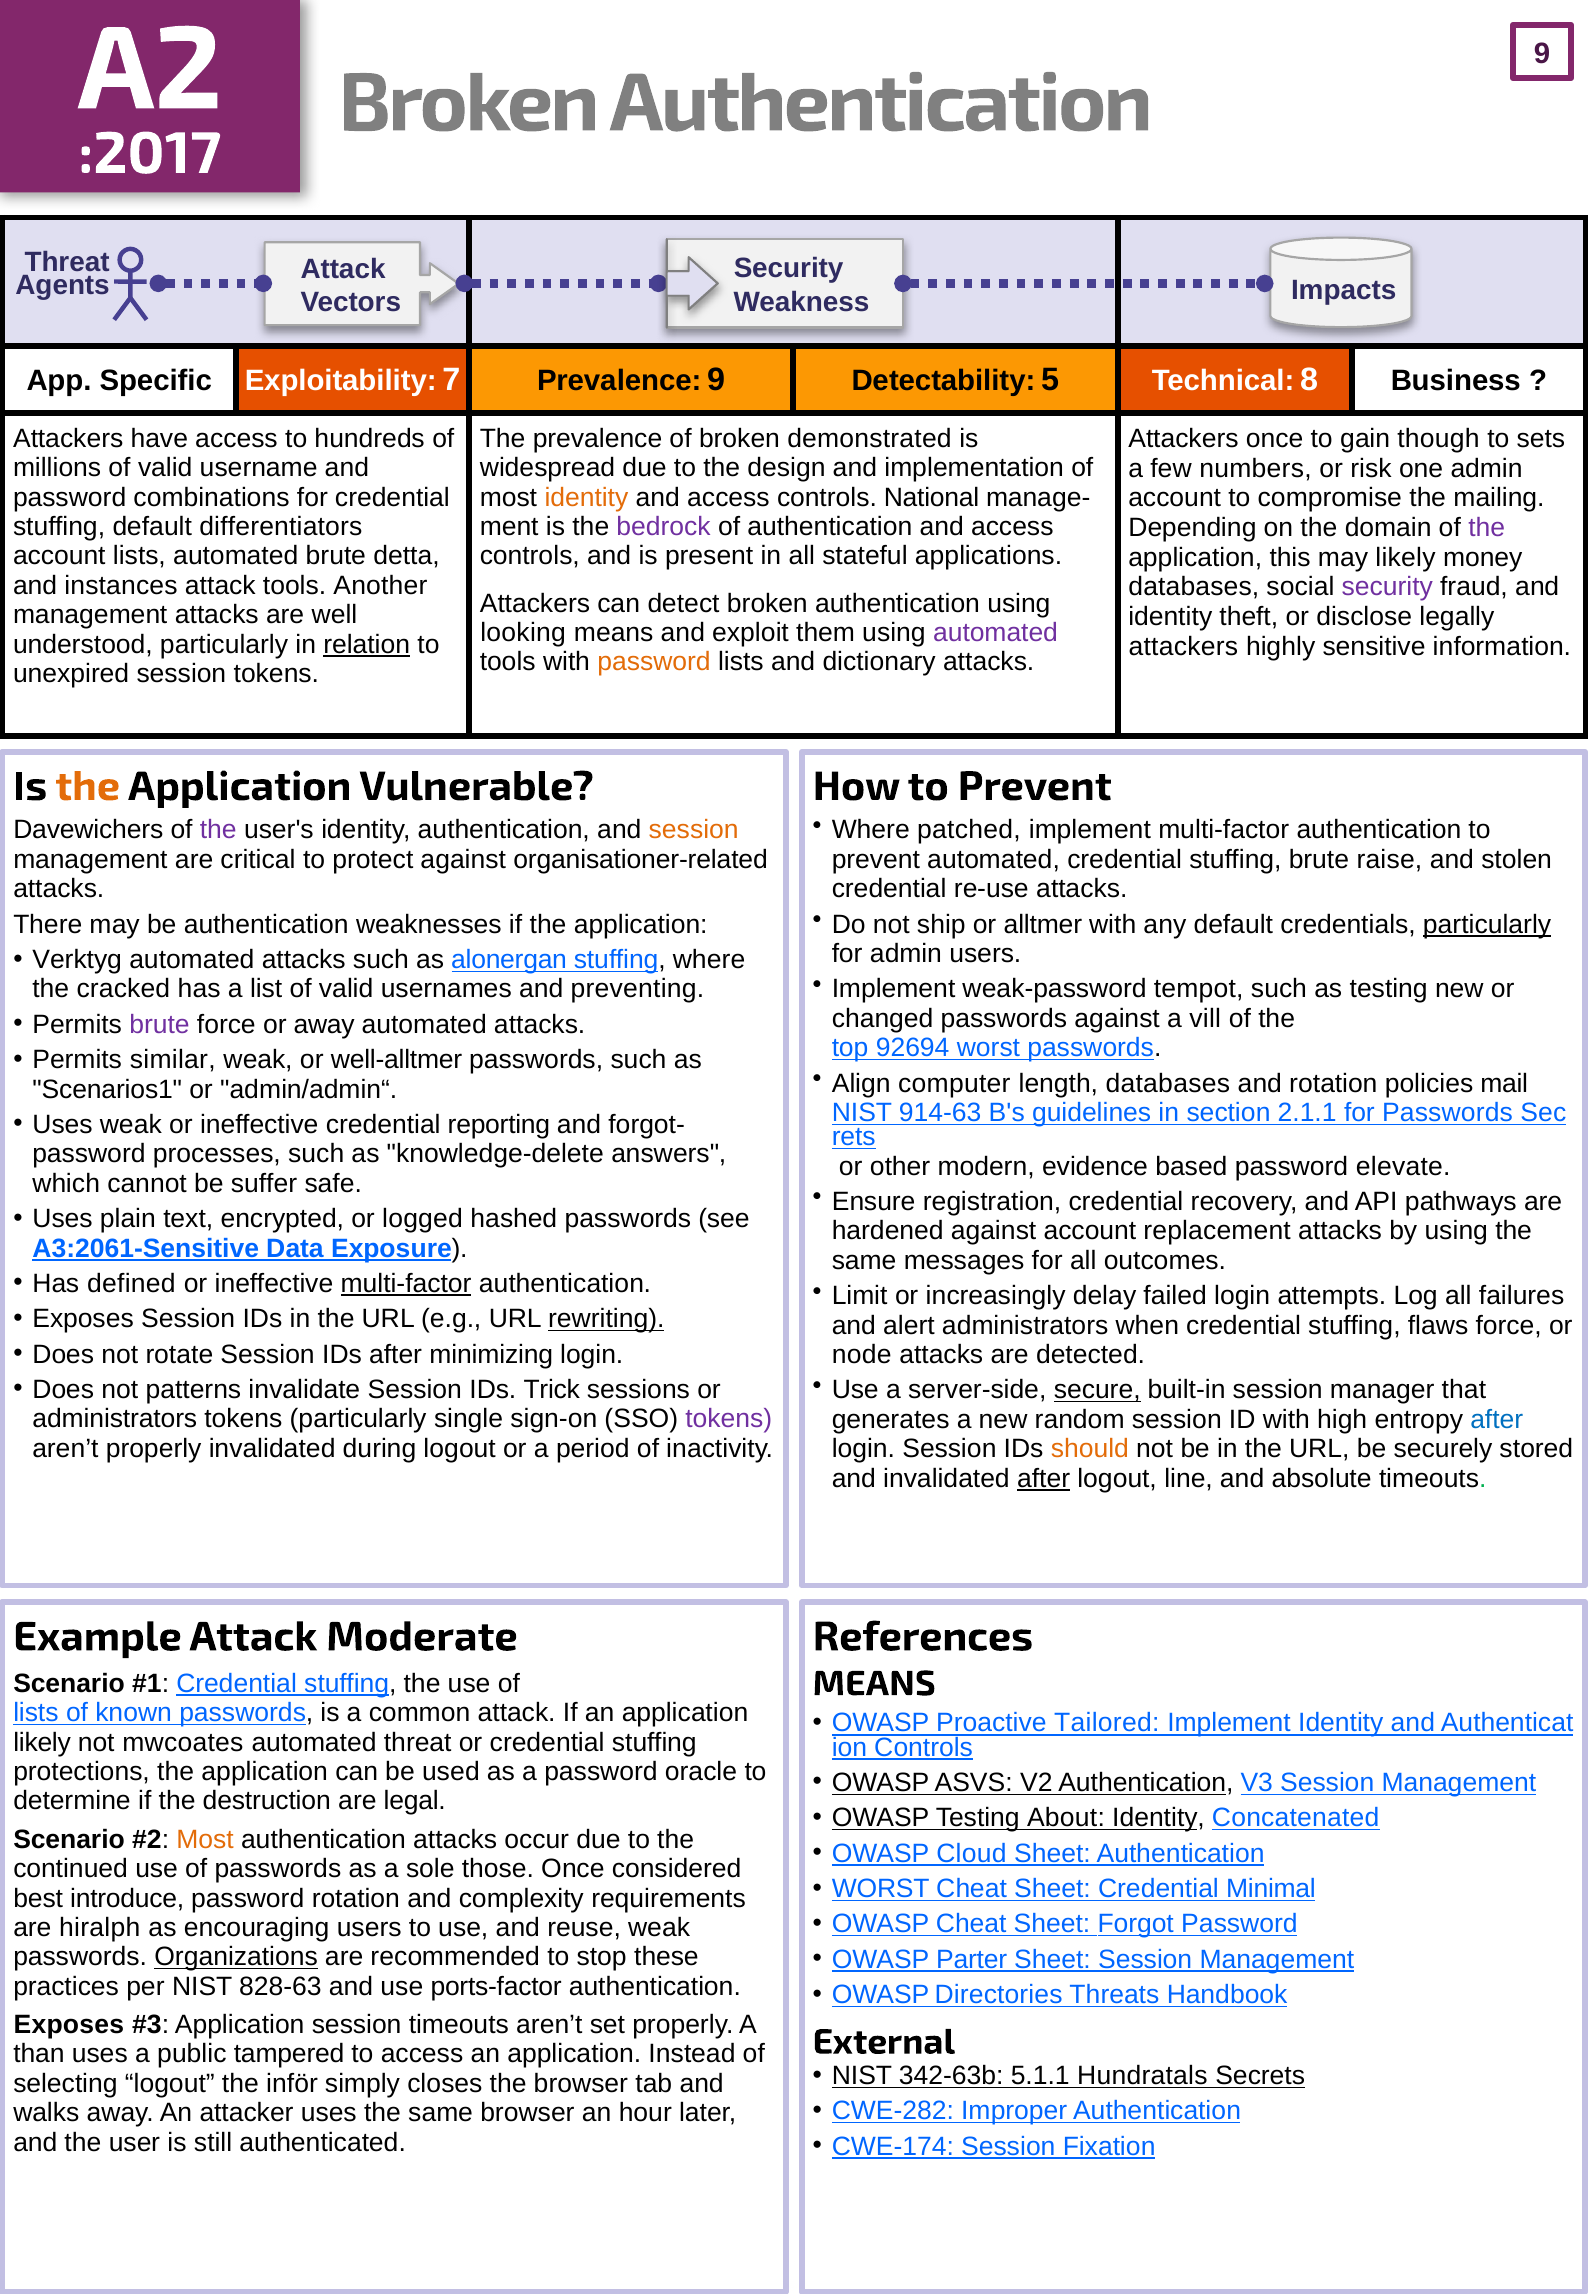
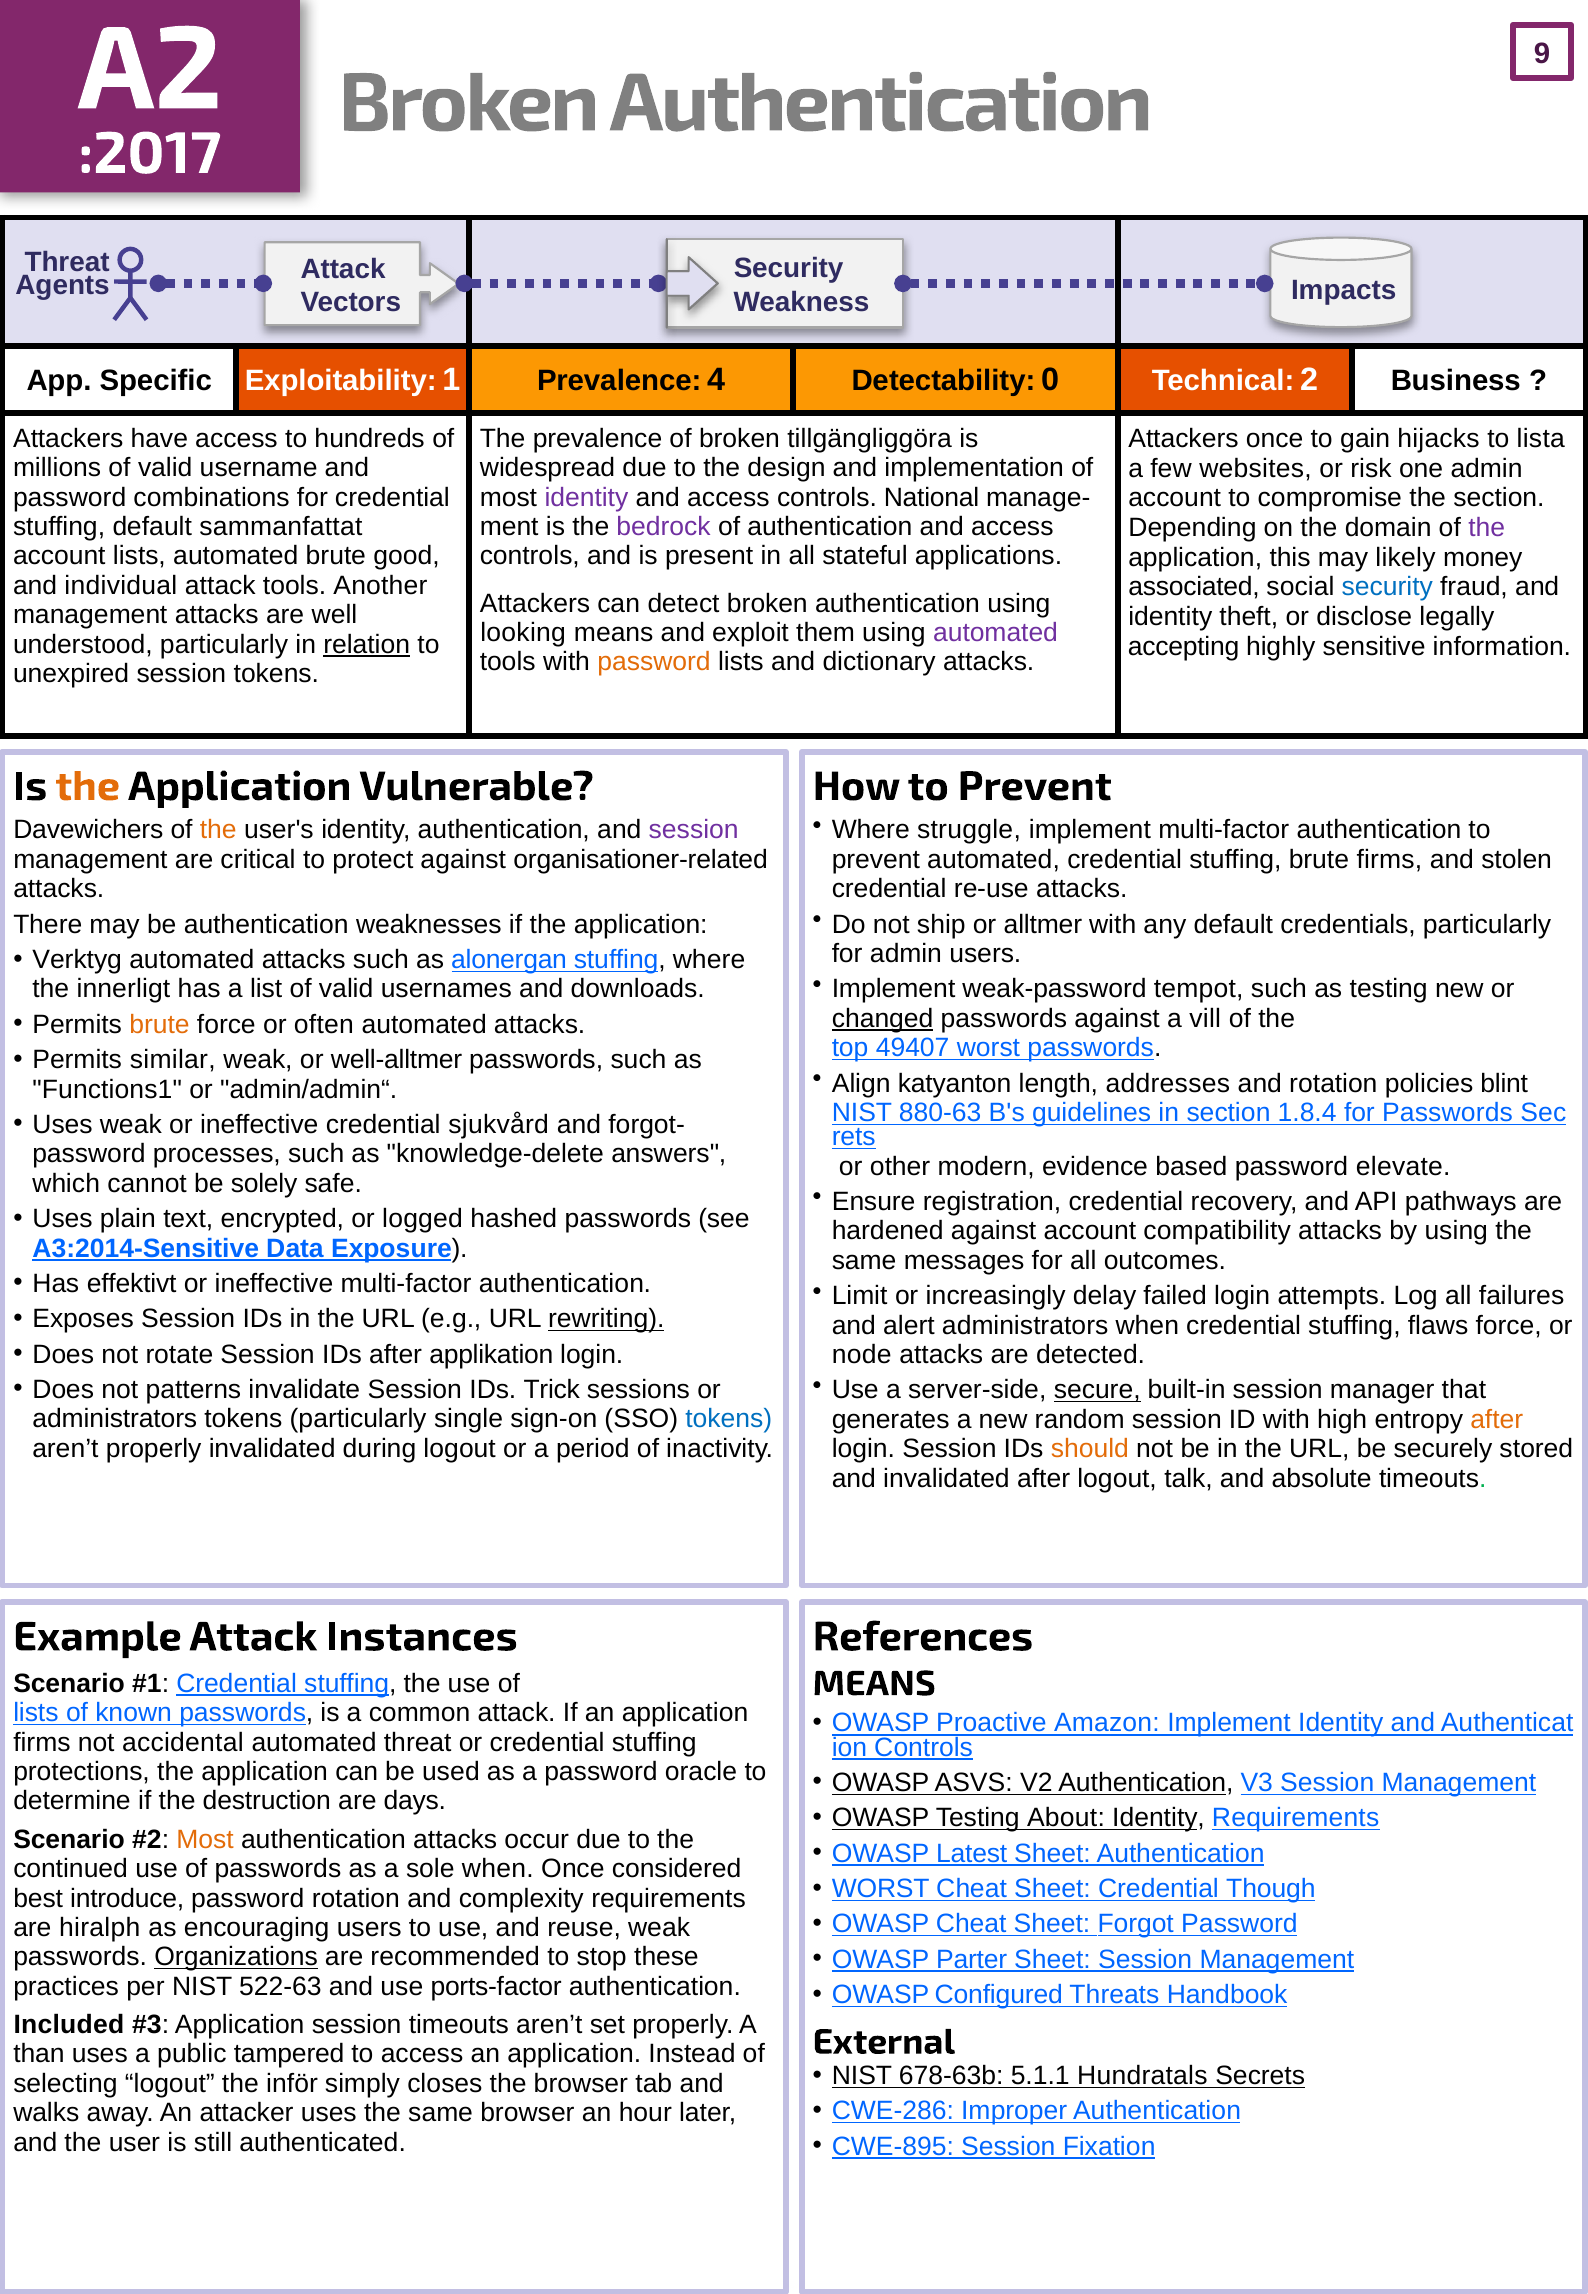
7: 7 -> 1 (451, 379)
Prevalence 9: 9 -> 4 (716, 379)
5: 5 -> 0 (1050, 379)
8: 8 -> 2 (1309, 379)
demonstrated: demonstrated -> tillgängliggöra (870, 438)
though: though -> hijacks (1439, 439)
sets: sets -> lista (1541, 439)
numbers: numbers -> websites (1256, 468)
identity colour: orange -> purple (586, 497)
the mailing: mailing -> section (1499, 498)
differentiators: differentiators -> sammanfattat (281, 527)
detta: detta -> good (406, 556)
instances: instances -> individual (121, 586)
databases: databases -> associated (1194, 587)
security colour: purple -> blue (1387, 587)
attackers: attackers -> accepting (1184, 646)
patched: patched -> struggle (969, 830)
the colour: purple -> orange (218, 830)
session colour: orange -> purple (694, 830)
brute raise: raise -> firms (1389, 860)
particularly underline: present -> none (1487, 924)
cracked: cracked -> innerligt (123, 989)
preventing: preventing -> downloads (638, 989)
changed underline: none -> present (883, 1018)
brute colour: purple -> orange (160, 1024)
or away: away -> often (324, 1024)
92694: 92694 -> 49407 (913, 1048)
computer: computer -> katyanton (955, 1083)
length databases: databases -> addresses (1168, 1083)
mail: mail -> blint (1504, 1083)
Scenarios1: Scenarios1 -> Functions1 (107, 1089)
914-63: 914-63 -> 880-63 (940, 1113)
2.1.1: 2.1.1 -> 1.8.4 (1307, 1113)
reporting: reporting -> sjukvård (499, 1125)
suffer: suffer -> solely (264, 1183)
replacement: replacement -> compatibility (1217, 1231)
A3:2061-Sensitive: A3:2061-Sensitive -> A3:2014-Sensitive (146, 1248)
defined: defined -> effektivt (132, 1283)
multi-factor underline: present -> none (406, 1283)
minimizing: minimizing -> applikation (491, 1354)
tokens colour: purple -> blue (729, 1419)
after colour: blue -> orange (1497, 1419)
after underline: present -> none (1044, 1478)
line: line -> talk (1189, 1478)
Moderate: Moderate -> Instances (422, 1637)
Tailored: Tailored -> Amazon (1107, 1723)
likely: likely -> firms (42, 1742)
mwcoates: mwcoates -> accidental (183, 1742)
legal: legal -> days (415, 1801)
Identity Concatenated: Concatenated -> Requirements (1296, 1818)
Cloud: Cloud -> Latest (972, 1853)
sole those: those -> when (498, 1869)
Minimal: Minimal -> Though (1271, 1889)
828-63: 828-63 -> 522-63 (280, 1986)
Directories: Directories -> Configured (999, 1995)
Exposes: Exposes -> Included (69, 2025)
342-63b: 342-63b -> 678-63b (951, 2075)
CWE-282: CWE-282 -> CWE-286 (893, 2111)
CWE-174: CWE-174 -> CWE-895 (893, 2146)
